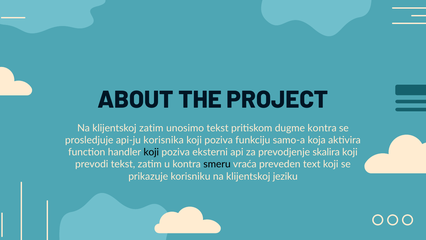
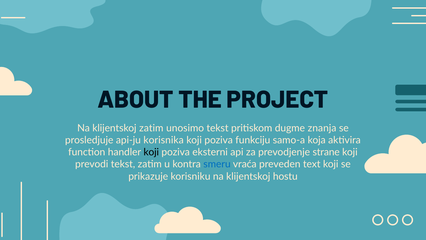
dugme kontra: kontra -> znanja (322, 128)
skalira: skalira -> strane (326, 152)
smeru colour: black -> blue (217, 164)
jeziku: jeziku -> hostu (285, 176)
